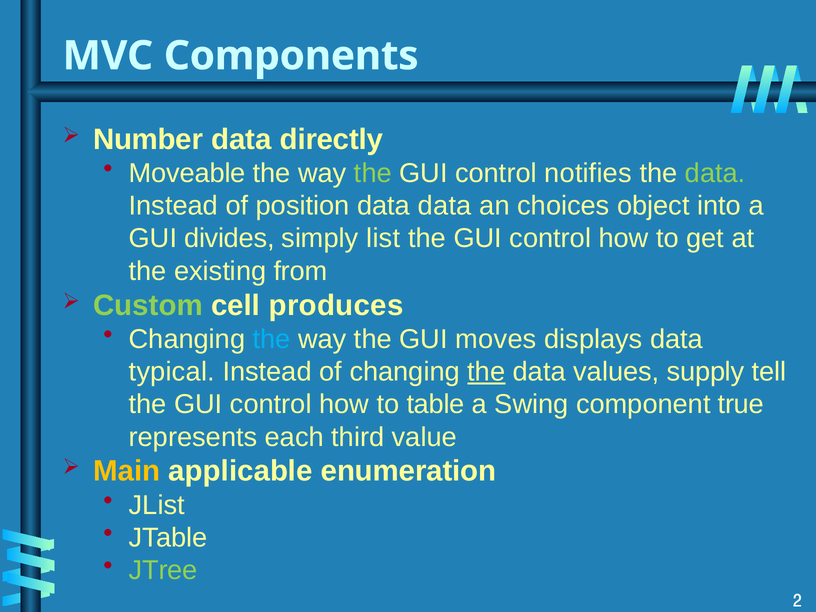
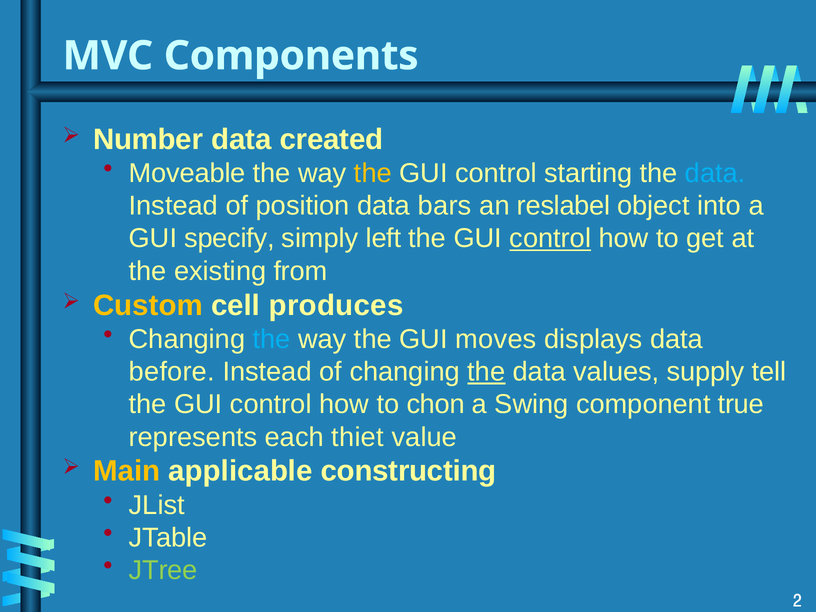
directly: directly -> created (331, 139)
the colour: light green -> yellow (373, 173)
notifies: notifies -> starting (588, 173)
data colour: light green -> light blue (715, 173)
data data: data -> bars (445, 206)
choices: choices -> reslabel (564, 206)
divides: divides -> specify (229, 239)
list: list -> left (384, 239)
control underline: none -> present (550, 239)
Custom colour: light green -> yellow (148, 305)
typical: typical -> before (172, 372)
table: table -> chon (436, 404)
third: third -> thiet (358, 437)
enumeration: enumeration -> constructing (408, 471)
